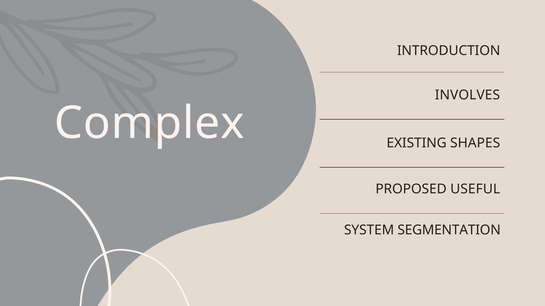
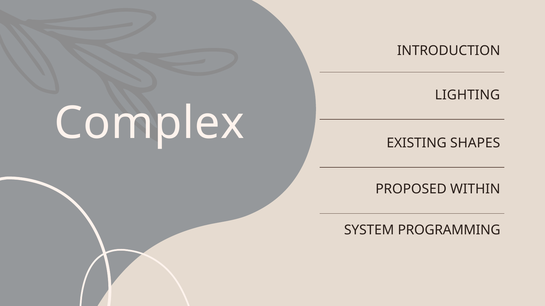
INVOLVES: INVOLVES -> LIGHTING (467, 95)
USEFUL: USEFUL -> WITHIN (475, 189)
SEGMENTATION: SEGMENTATION -> PROGRAMMING (449, 230)
